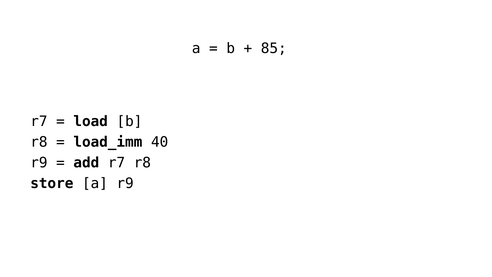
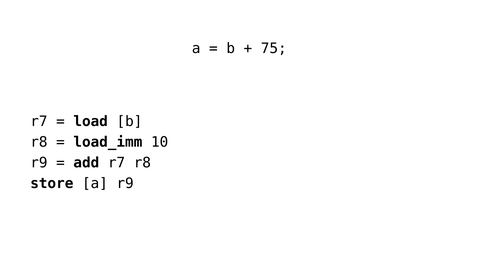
85: 85 -> 75 (274, 48)
40: 40 -> 10 (160, 142)
